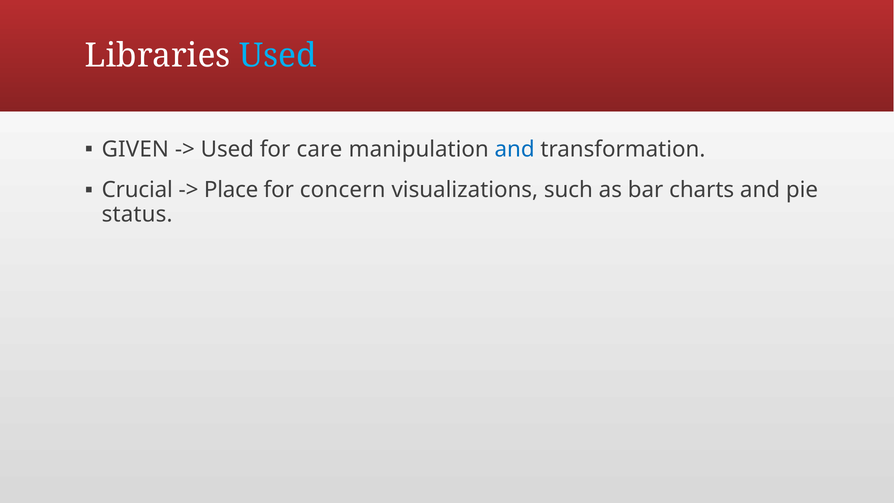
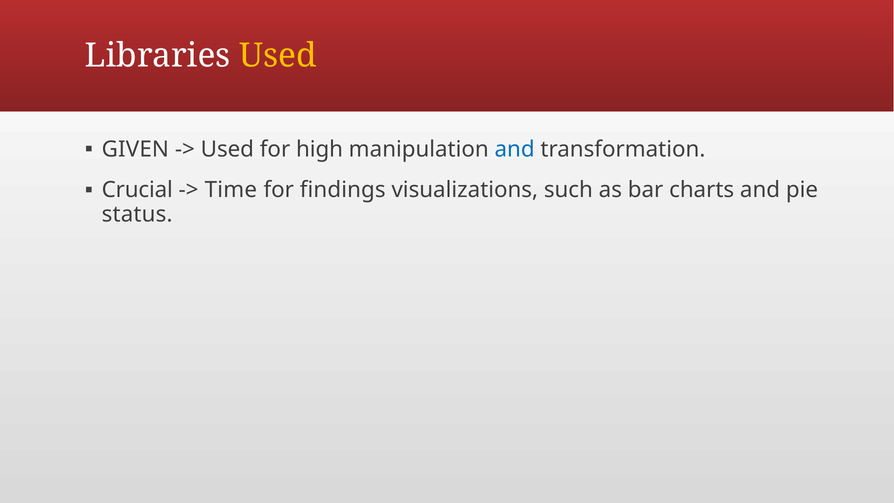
Used colour: light blue -> yellow (278, 56)
care: care -> high (320, 149)
Place: Place -> Time (231, 190)
concern: concern -> findings (343, 190)
